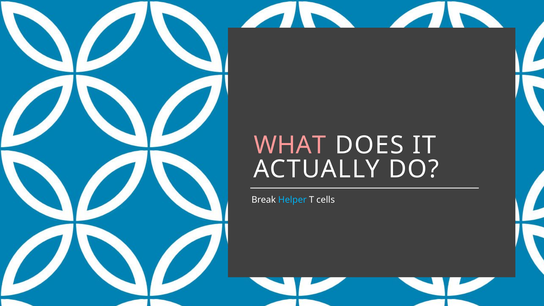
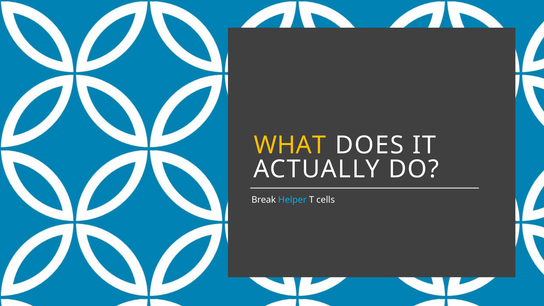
WHAT colour: pink -> yellow (290, 145)
